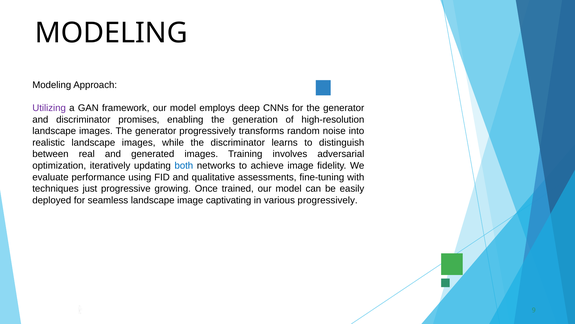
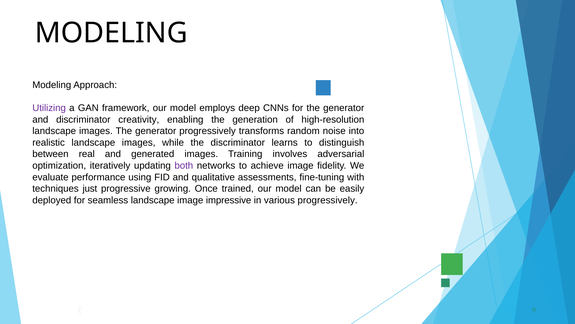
promises: promises -> creativity (139, 119)
both colour: blue -> purple (184, 165)
captivating: captivating -> impressive (229, 200)
